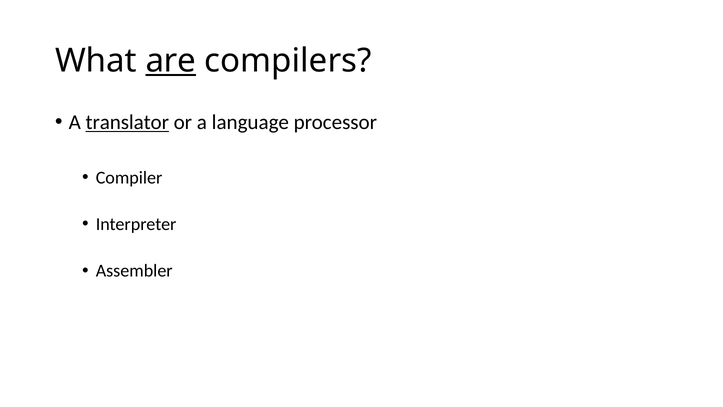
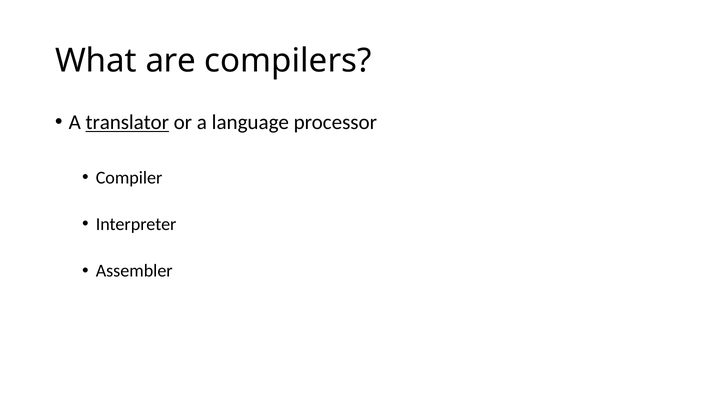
are underline: present -> none (171, 61)
